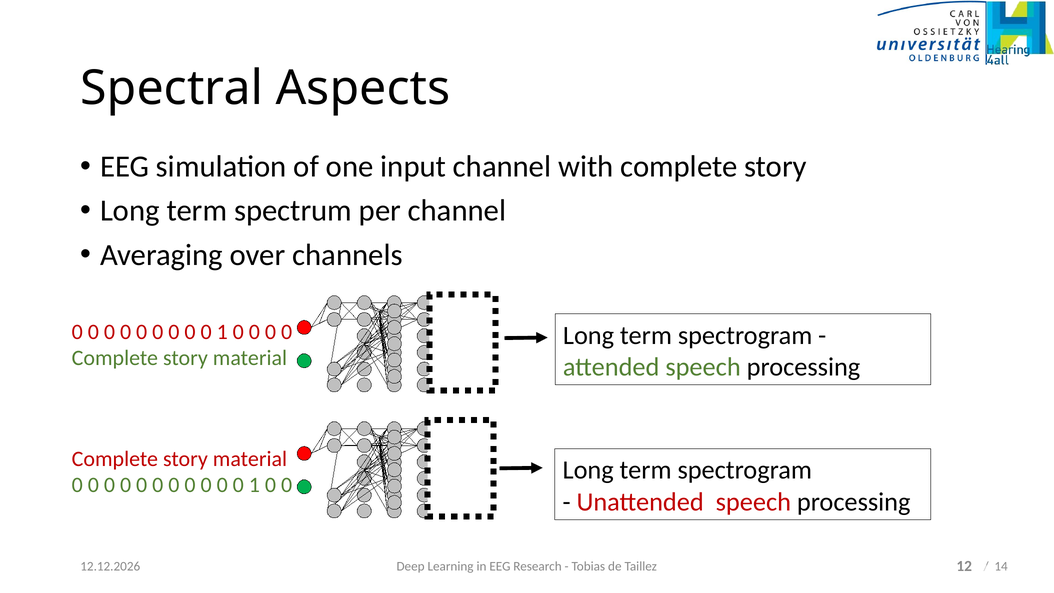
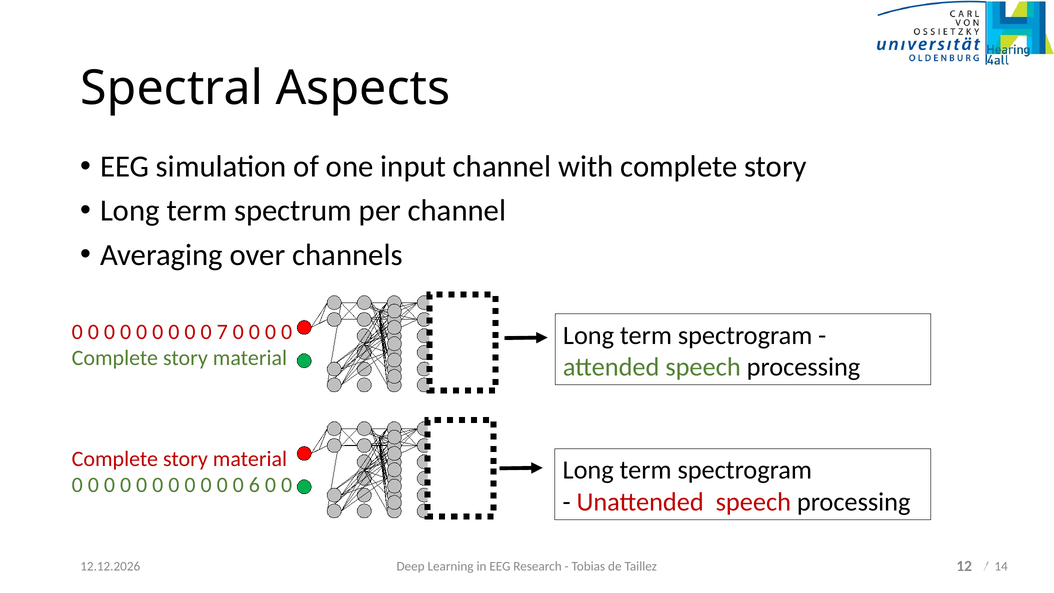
1: 1 -> 7 (222, 332)
1: 1 -> 6 (254, 485)
